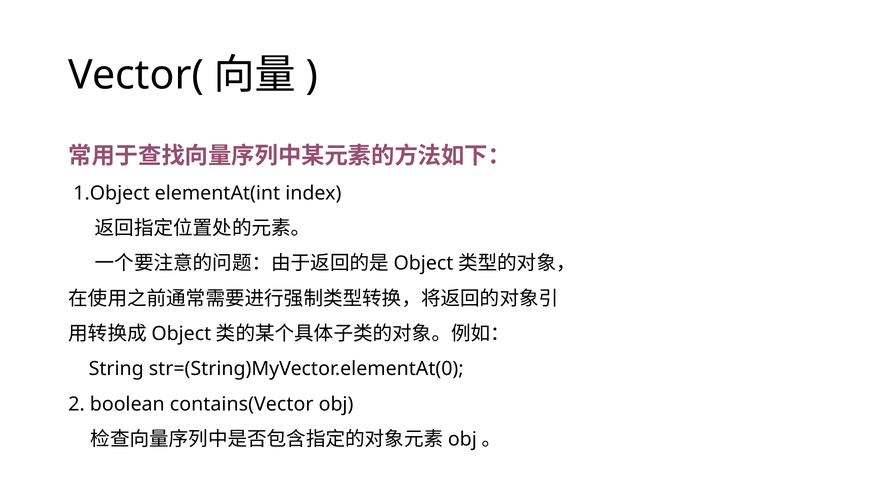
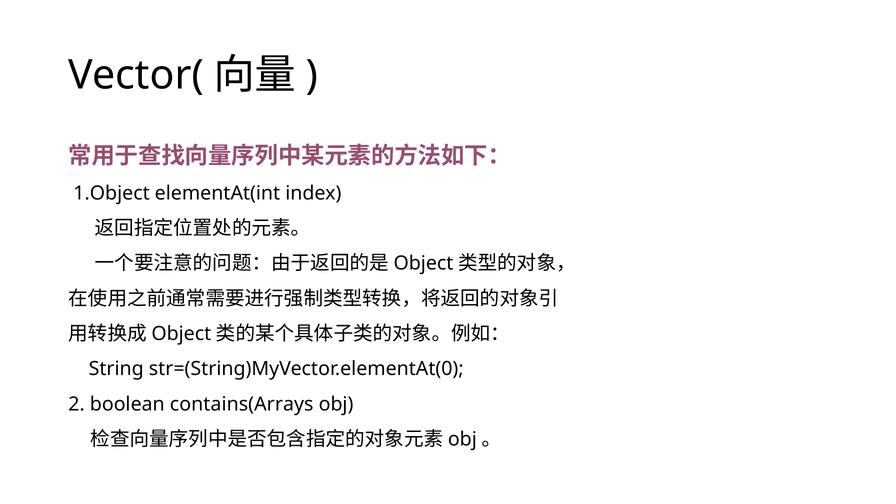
contains(Vector: contains(Vector -> contains(Arrays (242, 404)
